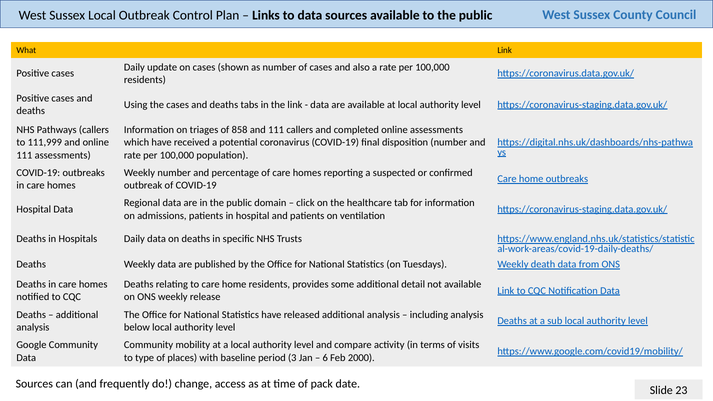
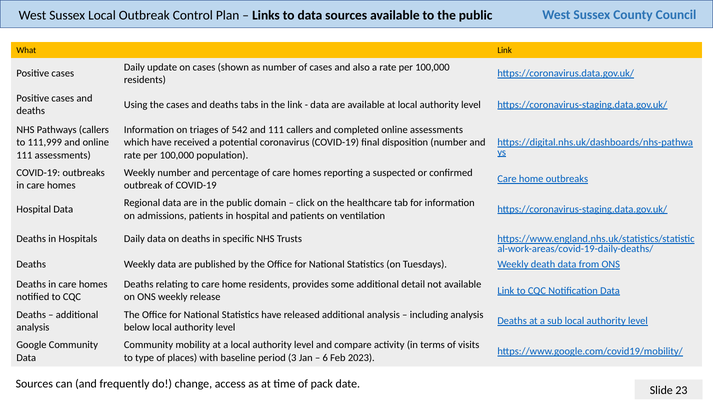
858: 858 -> 542 (240, 130)
2000: 2000 -> 2023 (361, 358)
